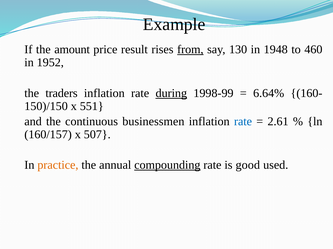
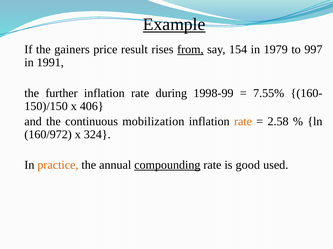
Example underline: none -> present (174, 25)
amount: amount -> gainers (72, 50)
130: 130 -> 154 (238, 50)
1948: 1948 -> 1979 (276, 50)
460: 460 -> 997 (313, 50)
1952: 1952 -> 1991 (50, 63)
traders: traders -> further (62, 93)
during underline: present -> none (171, 93)
6.64%: 6.64% -> 7.55% (269, 93)
551: 551 -> 406 (92, 106)
businessmen: businessmen -> mobilization (153, 122)
rate colour: blue -> orange (243, 122)
2.61: 2.61 -> 2.58 (278, 122)
160/157: 160/157 -> 160/972 (48, 135)
507: 507 -> 324 (97, 135)
